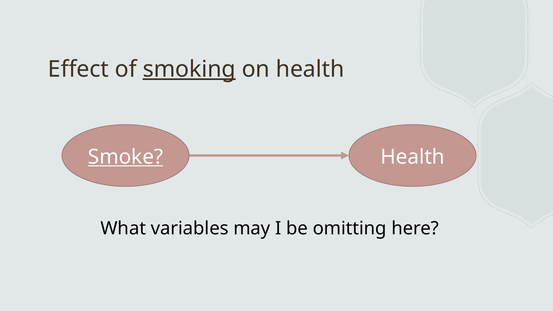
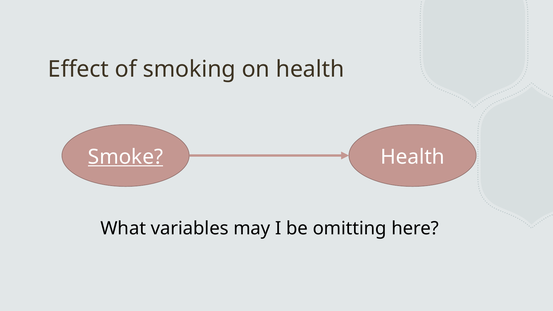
smoking underline: present -> none (189, 69)
